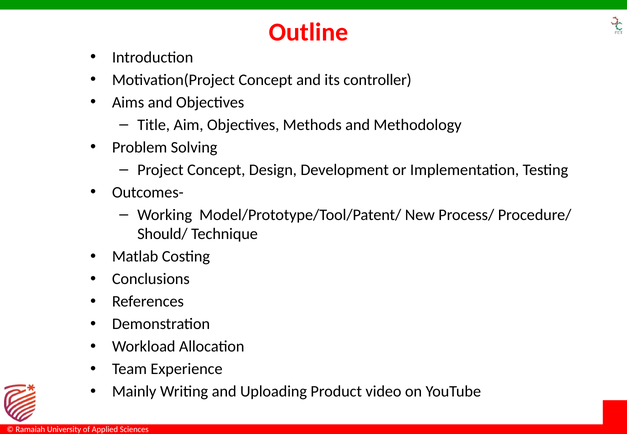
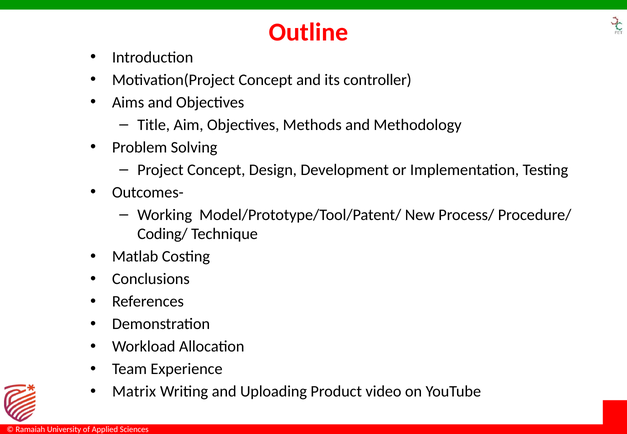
Should/: Should/ -> Coding/ (162, 234)
Mainly: Mainly -> Matrix (134, 392)
